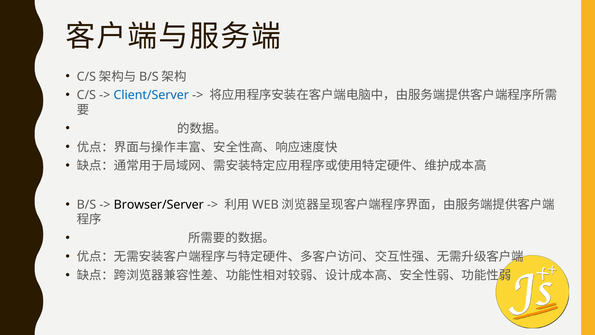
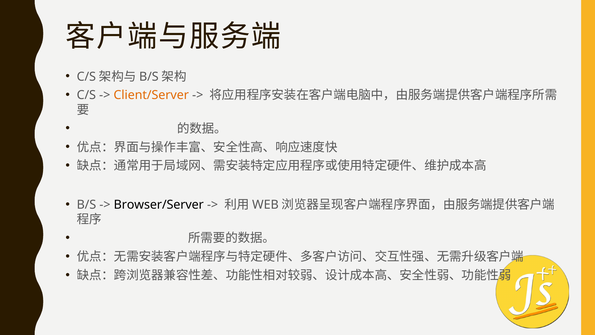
Client/Server colour: blue -> orange (151, 95)
